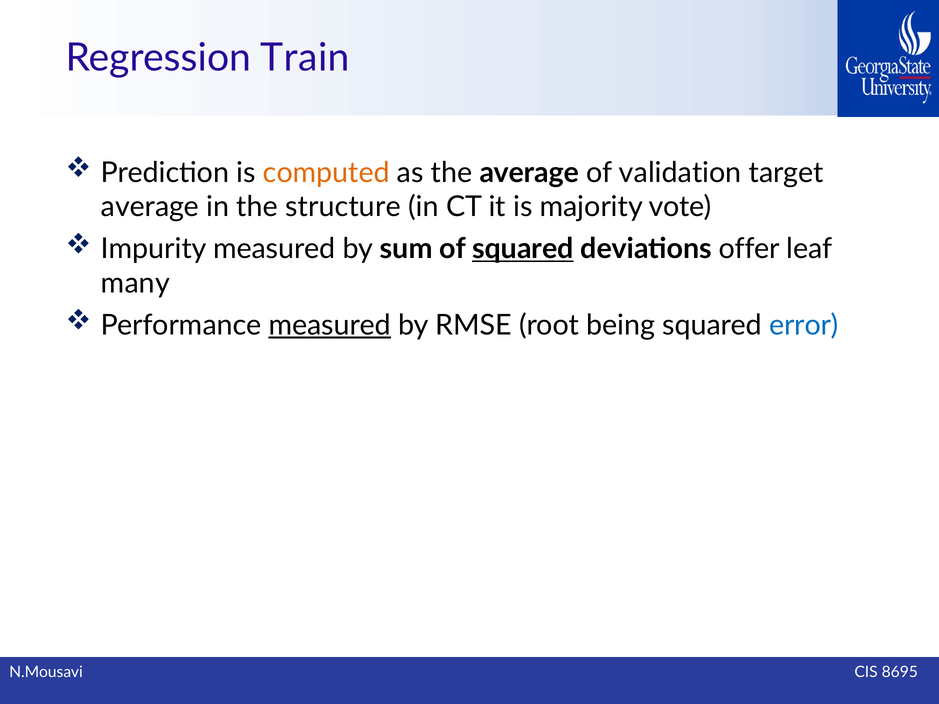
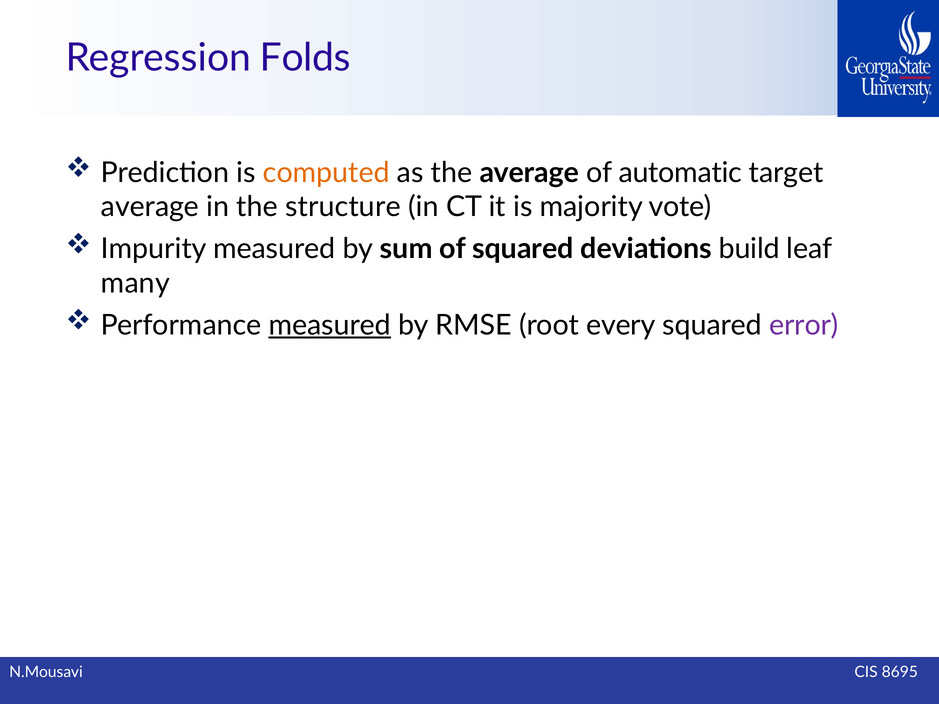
Train: Train -> Folds (305, 58)
validation: validation -> automatic (680, 173)
squared underline: present -> none (523, 249)
offer: offer -> build (749, 249)
being: being -> every (621, 325)
error colour: blue -> purple (804, 325)
